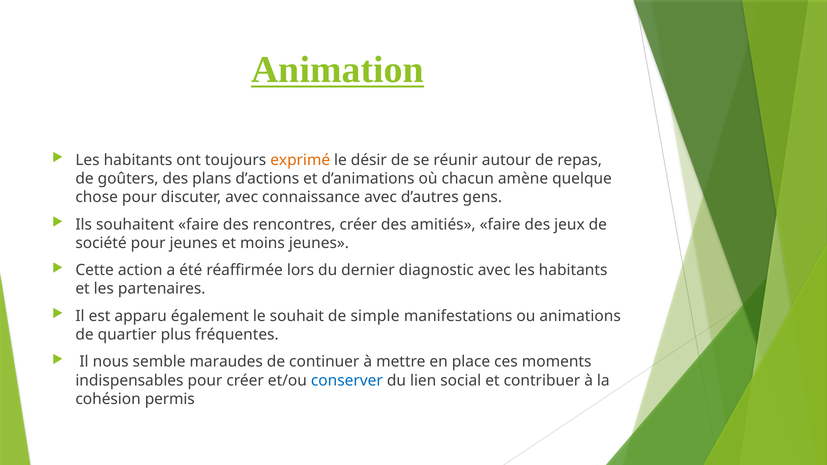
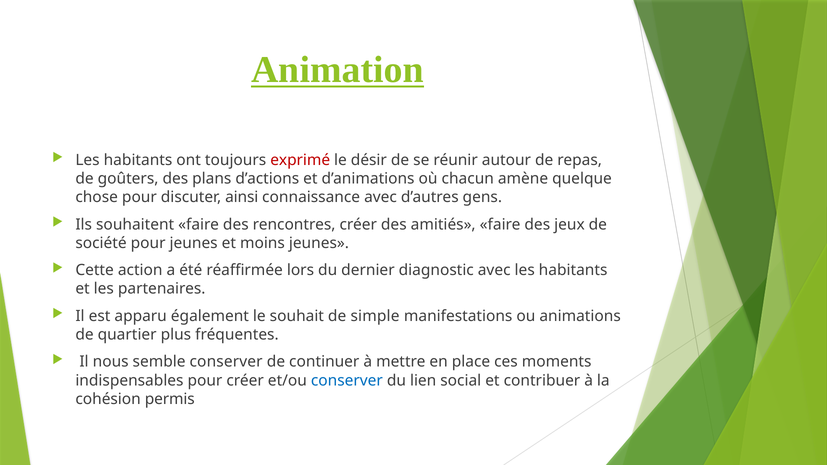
exprimé colour: orange -> red (300, 160)
discuter avec: avec -> ainsi (242, 197)
semble maraudes: maraudes -> conserver (226, 362)
